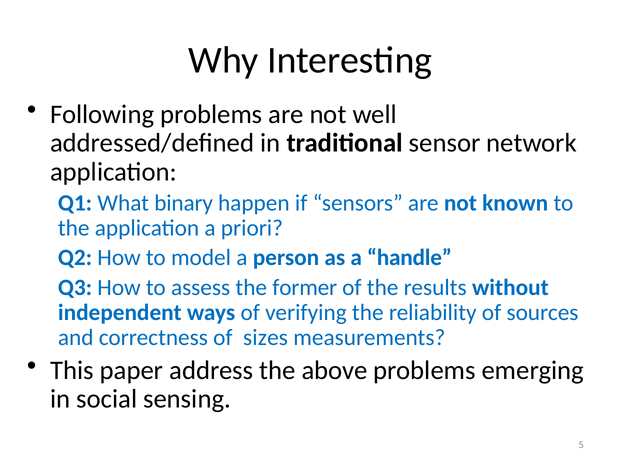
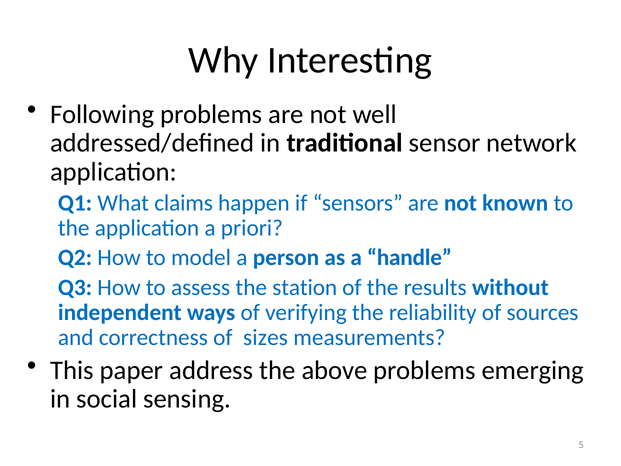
binary: binary -> claims (184, 203)
former: former -> station (305, 287)
